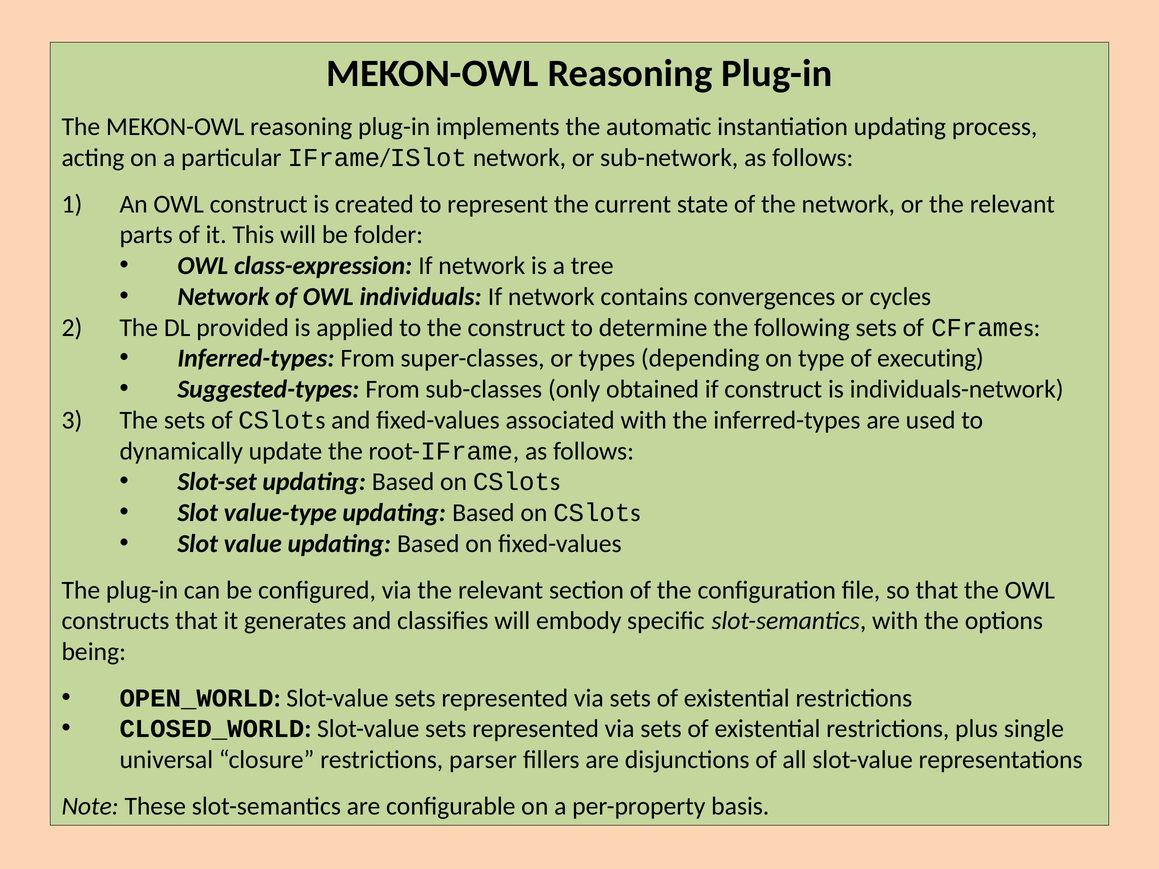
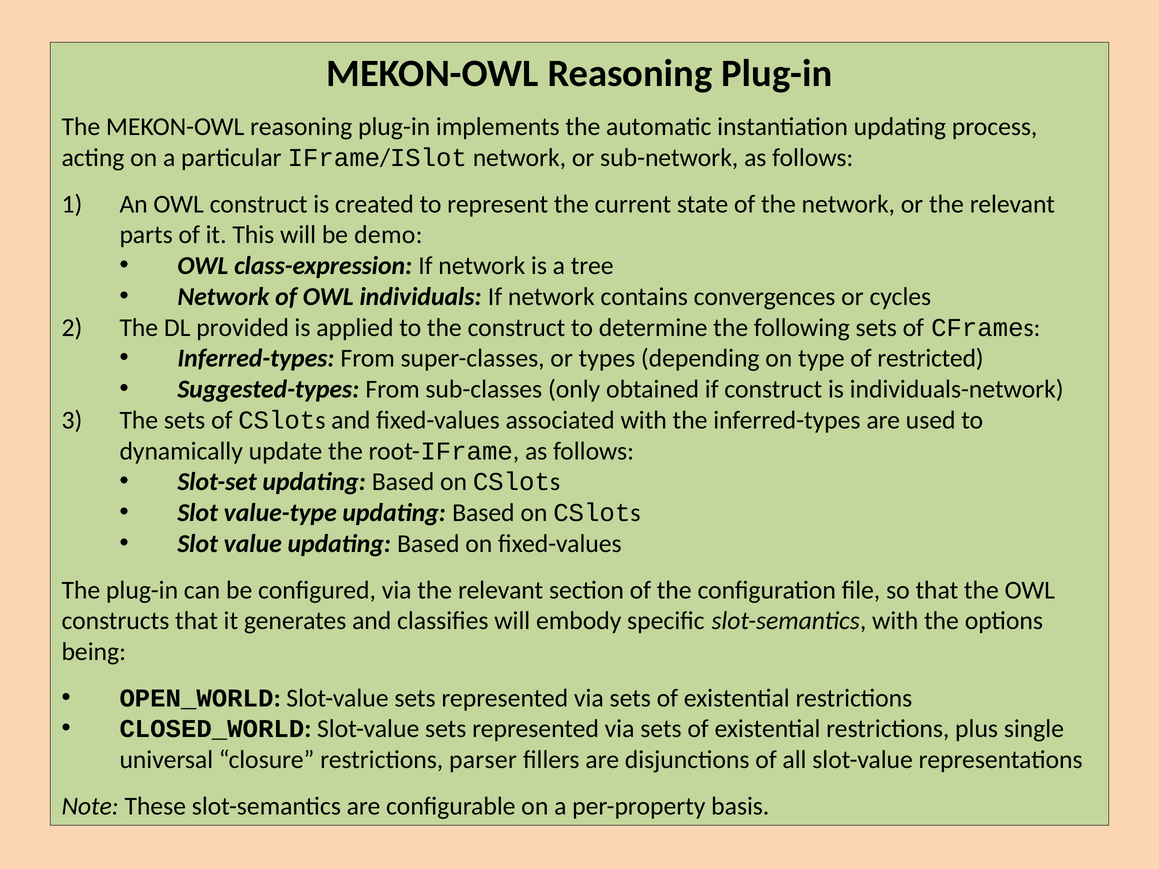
folder: folder -> demo (388, 235)
executing: executing -> restricted (930, 359)
